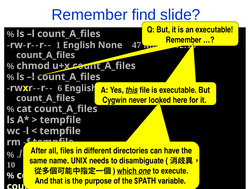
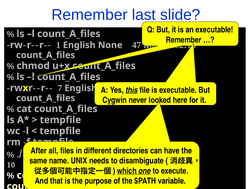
find: find -> last (144, 15)
6: 6 -> 7 (60, 88)
